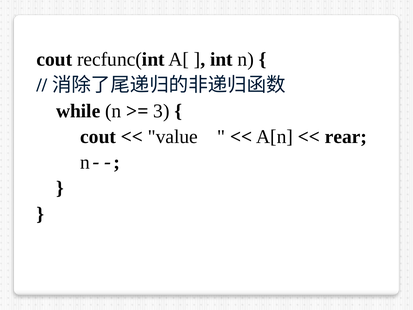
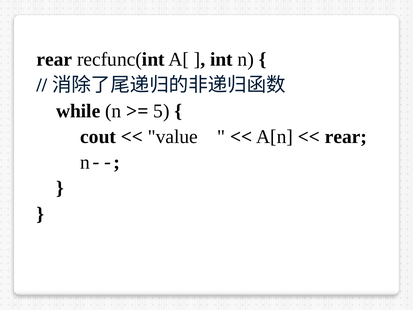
cout: cout -> rear (54, 59)
3: 3 -> 5 (161, 111)
